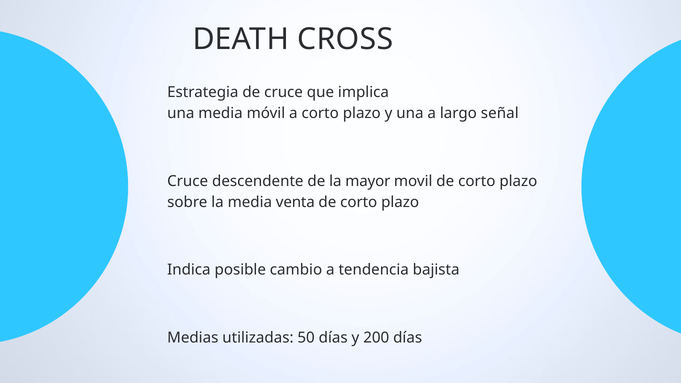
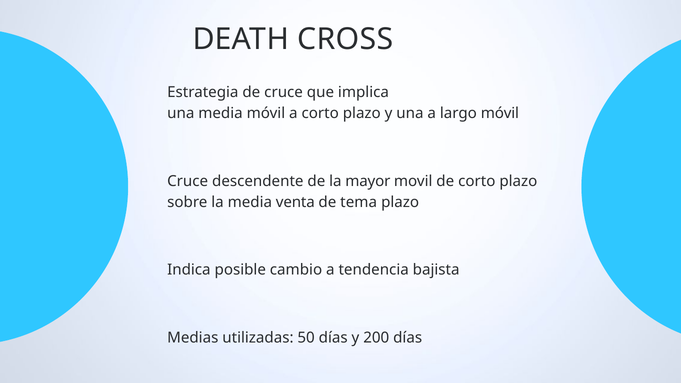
largo señal: señal -> móvil (500, 113)
corto: corto -> tema (359, 202)
